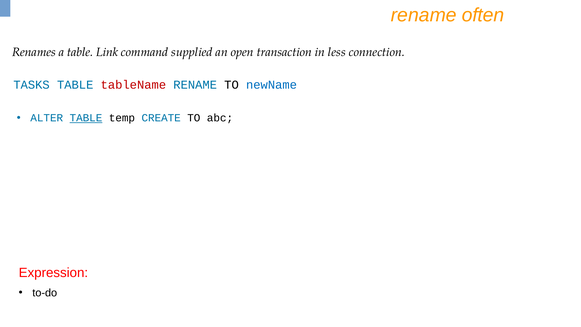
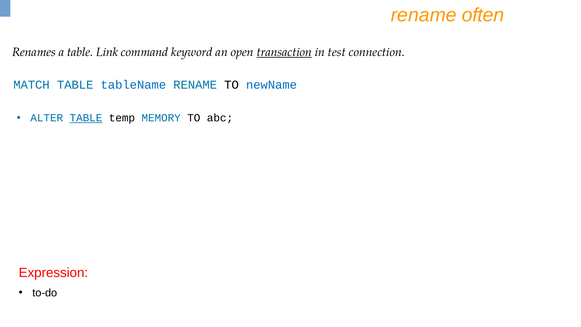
supplied: supplied -> keyword (192, 52)
transaction underline: none -> present (284, 52)
less: less -> test (337, 52)
TASKS: TASKS -> MATCH (32, 85)
tableName colour: red -> blue (133, 85)
CREATE: CREATE -> MEMORY (161, 118)
